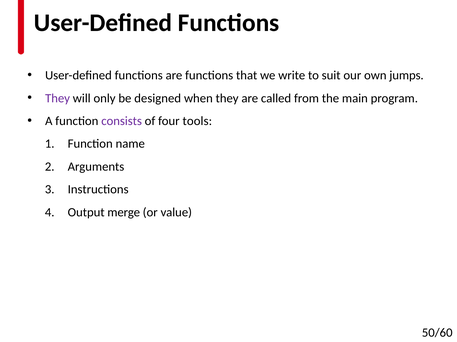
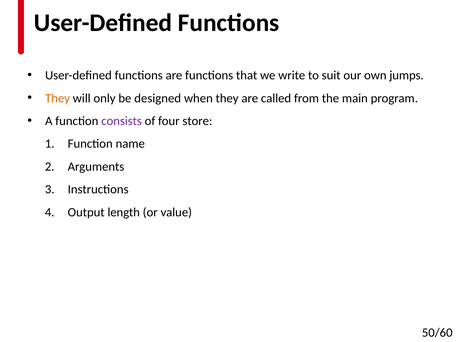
They colour: purple -> orange (58, 98)
tools: tools -> store (197, 121)
merge: merge -> length (124, 213)
